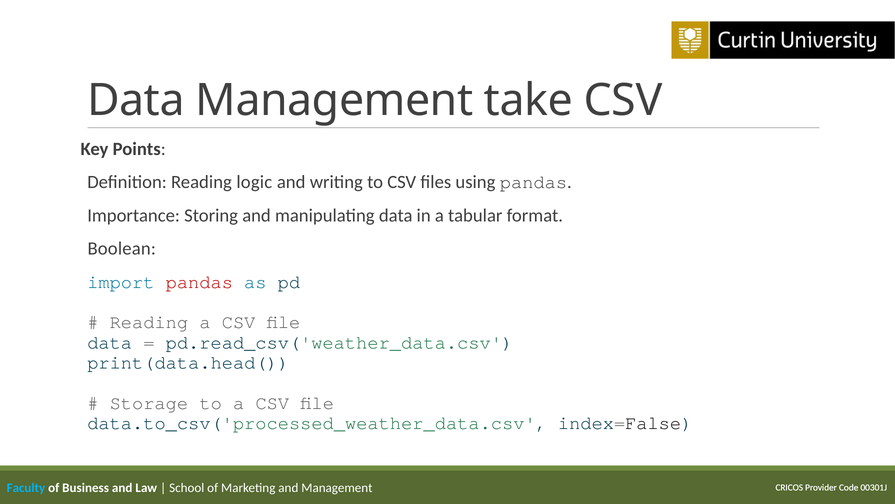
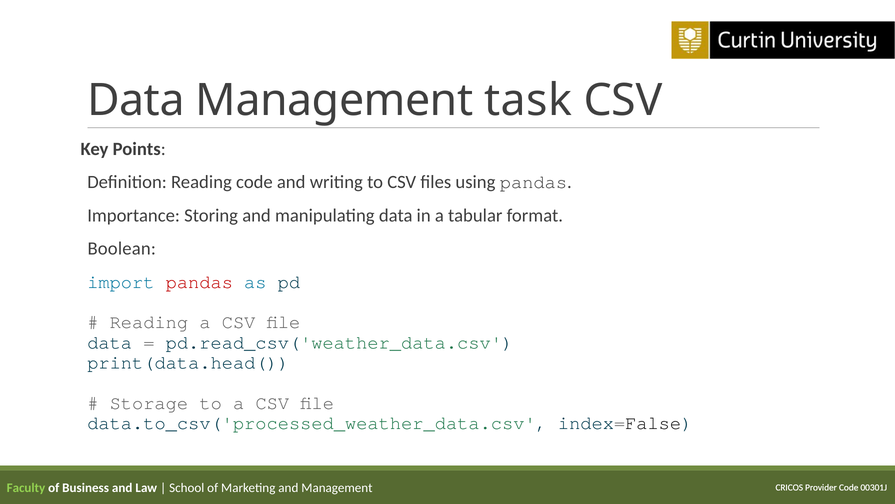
take: take -> task (528, 100)
Reading logic: logic -> code (254, 182)
Faculty colour: light blue -> light green (26, 488)
